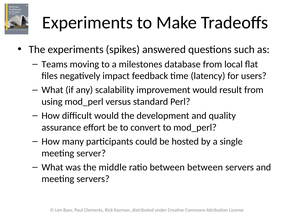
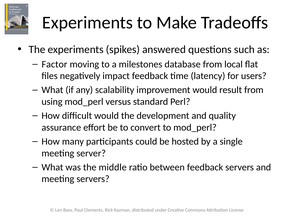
Teams: Teams -> Factor (54, 64)
between between: between -> feedback (205, 168)
